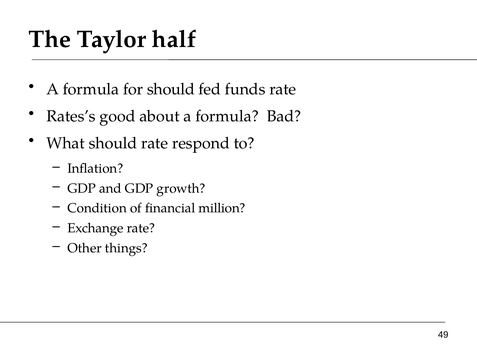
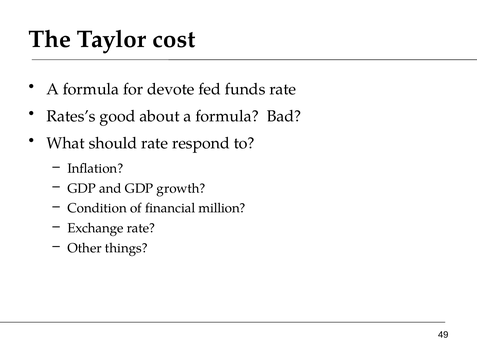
half: half -> cost (174, 39)
for should: should -> devote (171, 89)
